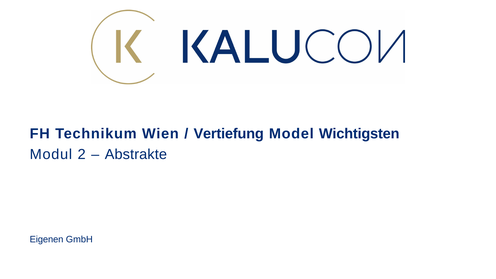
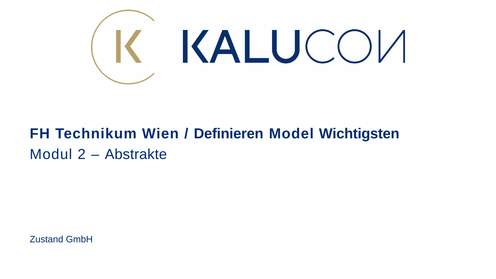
Vertiefung: Vertiefung -> Definieren (229, 134)
Eigenen: Eigenen -> Zustand (47, 239)
